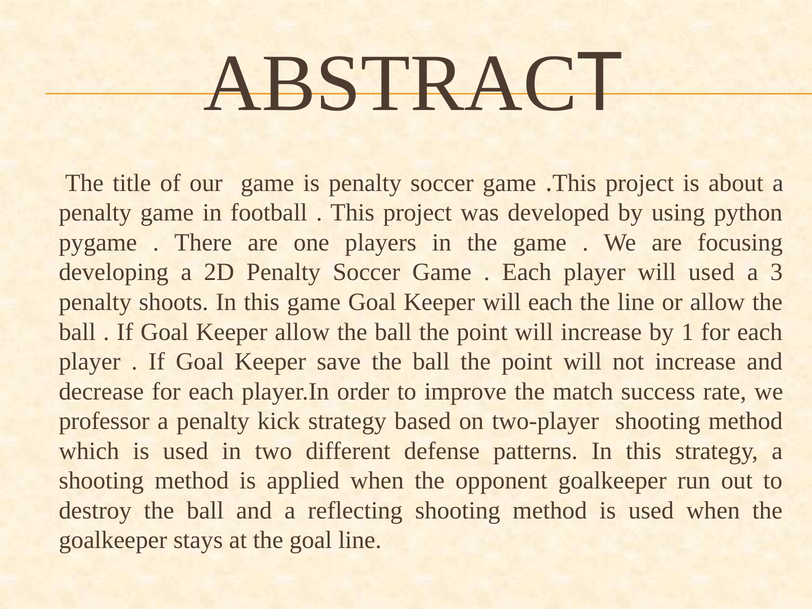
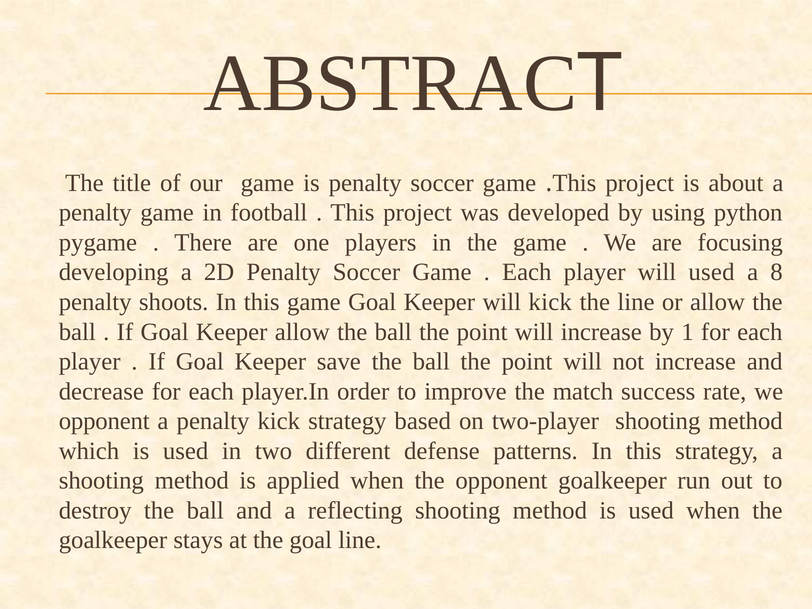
3: 3 -> 8 (776, 272)
will each: each -> kick (550, 302)
professor: professor -> opponent (104, 421)
